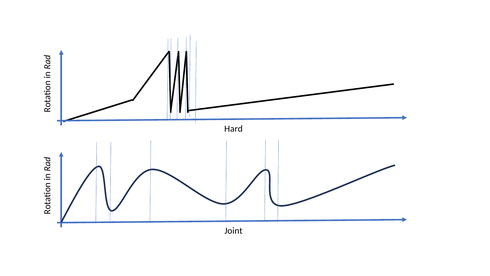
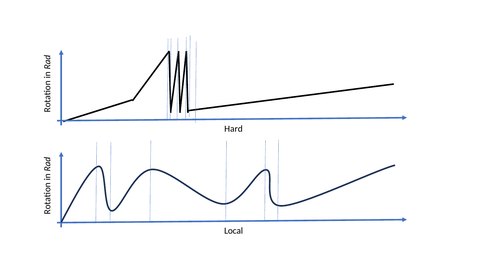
Joint: Joint -> Local (234, 230)
